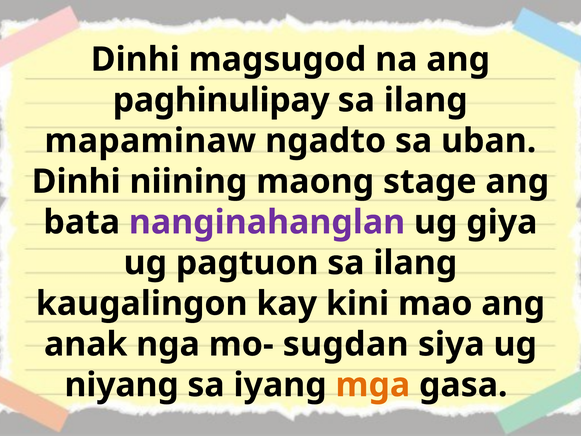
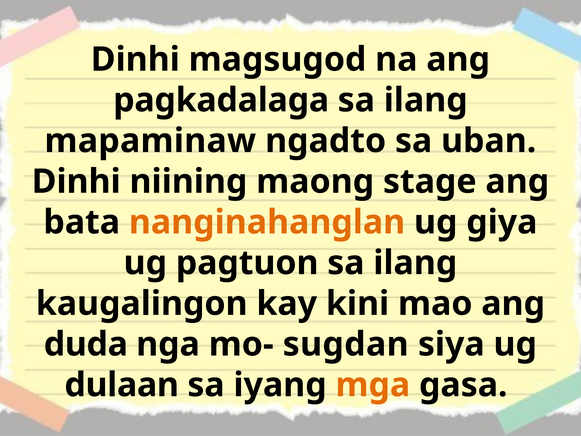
paghinulipay: paghinulipay -> pagkadalaga (221, 100)
nanginahanglan colour: purple -> orange (267, 222)
anak: anak -> duda (86, 344)
niyang: niyang -> dulaan (122, 385)
